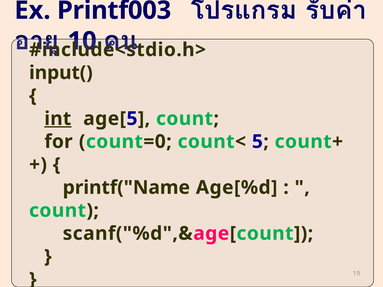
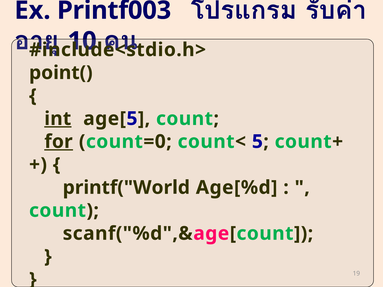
input(: input( -> point( (61, 73)
for underline: none -> present (58, 142)
printf("Name: printf("Name -> printf("World (126, 188)
